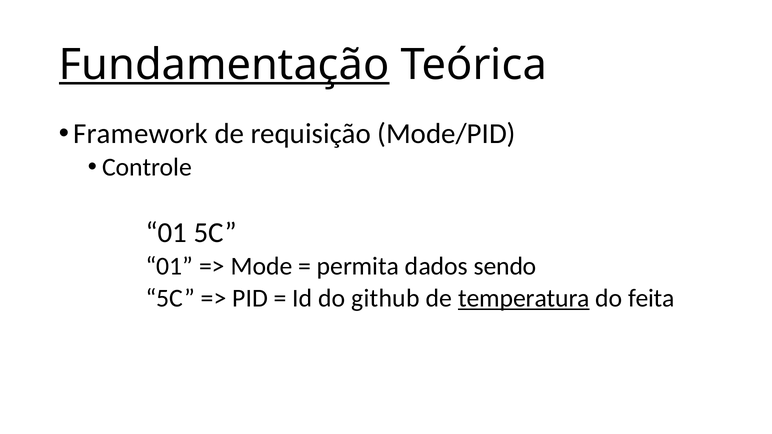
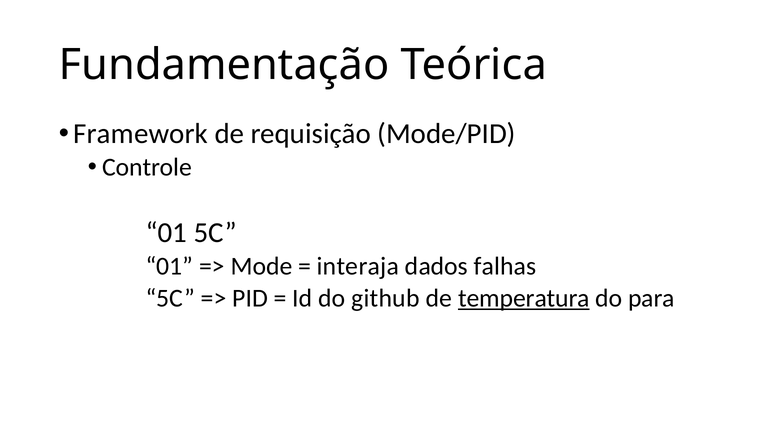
Fundamentação underline: present -> none (224, 65)
permita: permita -> interaja (358, 266)
sendo: sendo -> falhas (505, 266)
feita: feita -> para (651, 298)
